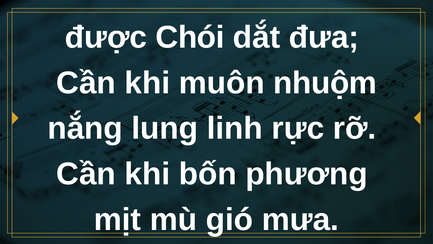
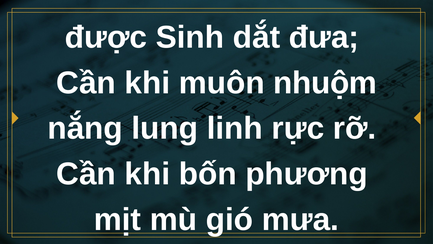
Chói: Chói -> Sinh (190, 37)
